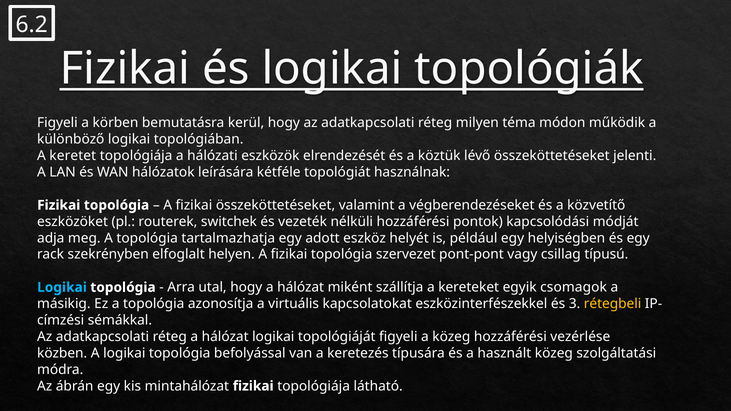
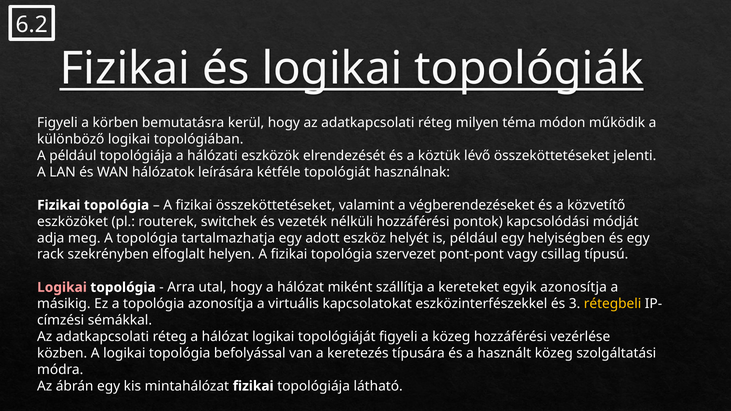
A keretet: keretet -> például (73, 156)
Logikai colour: light blue -> pink (62, 287)
egyik csomagok: csomagok -> azonosítja (574, 287)
